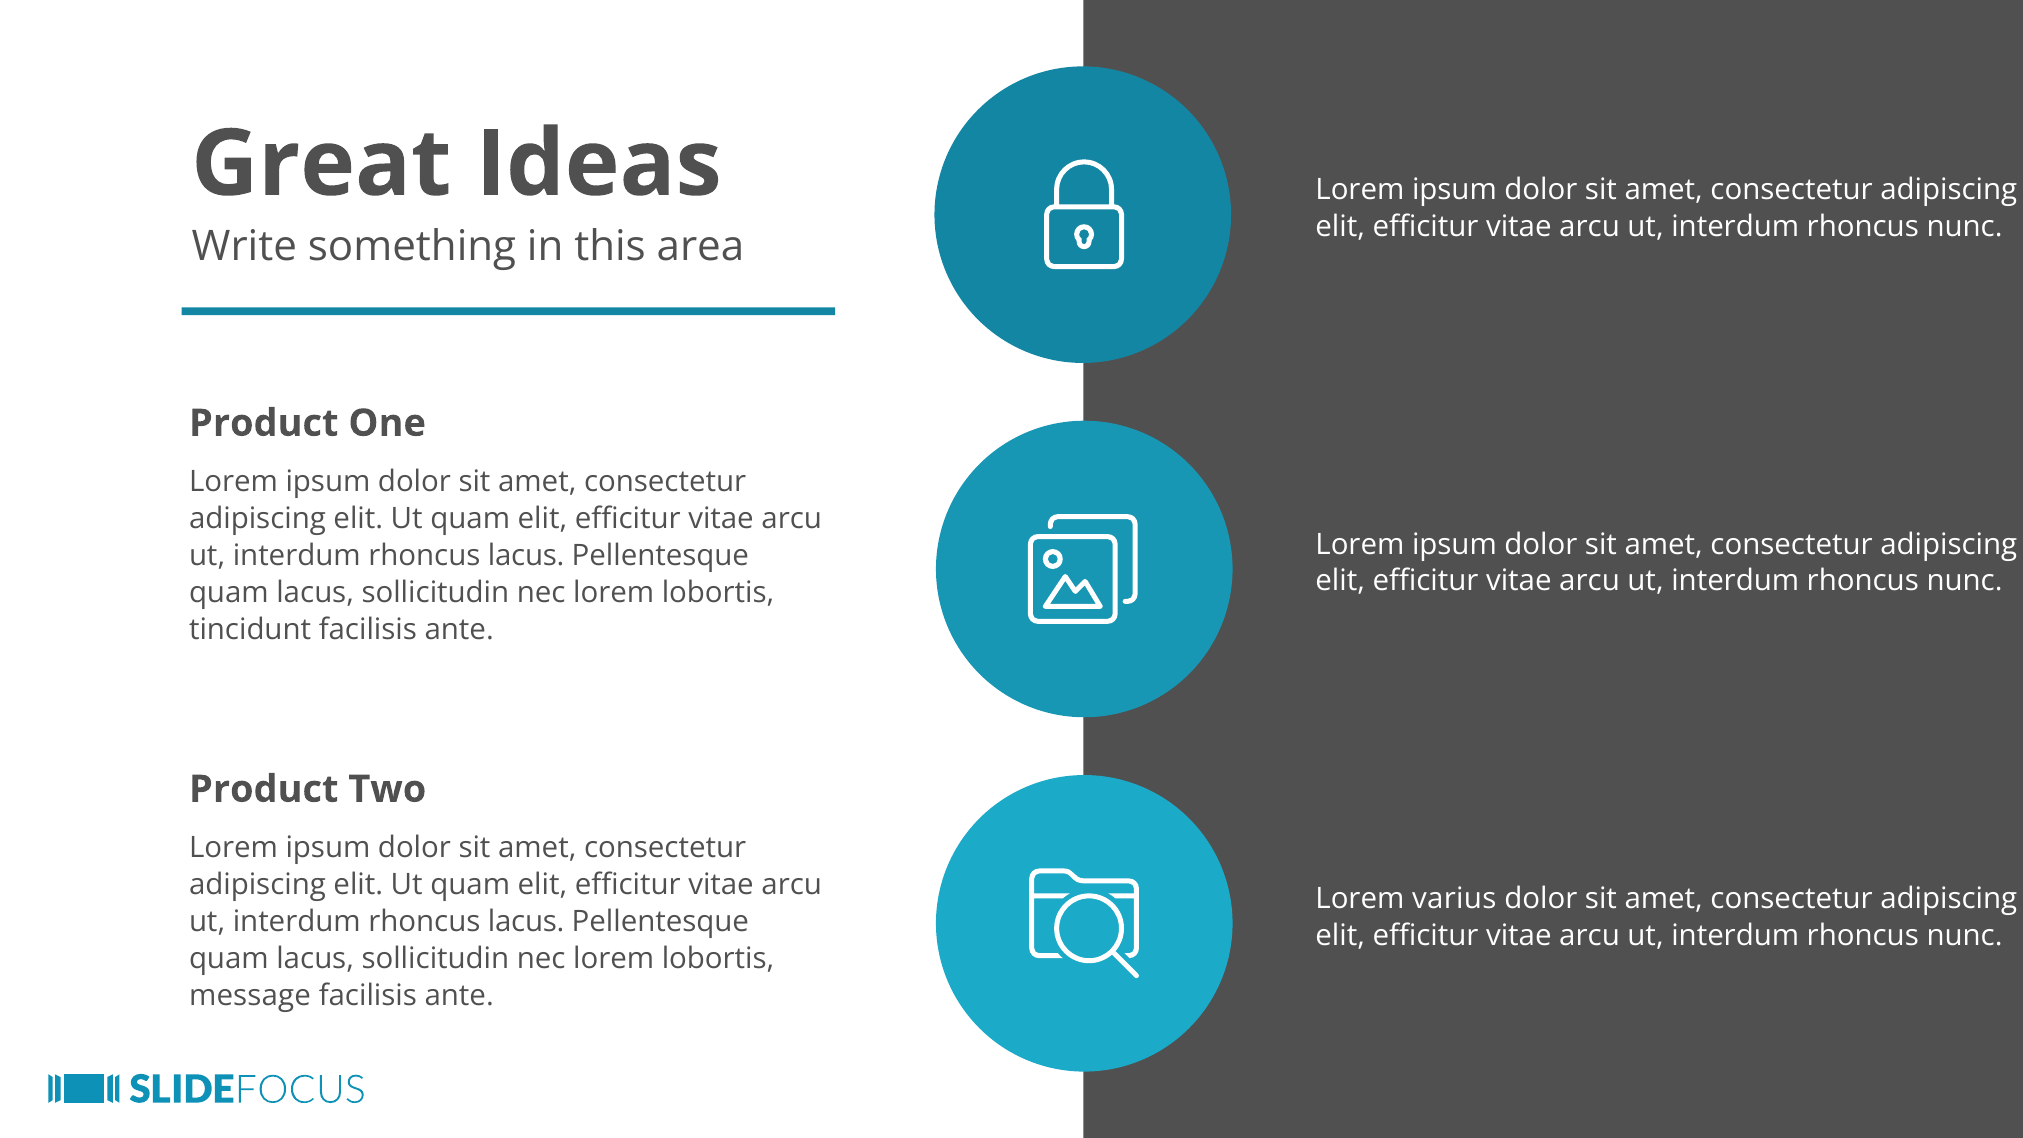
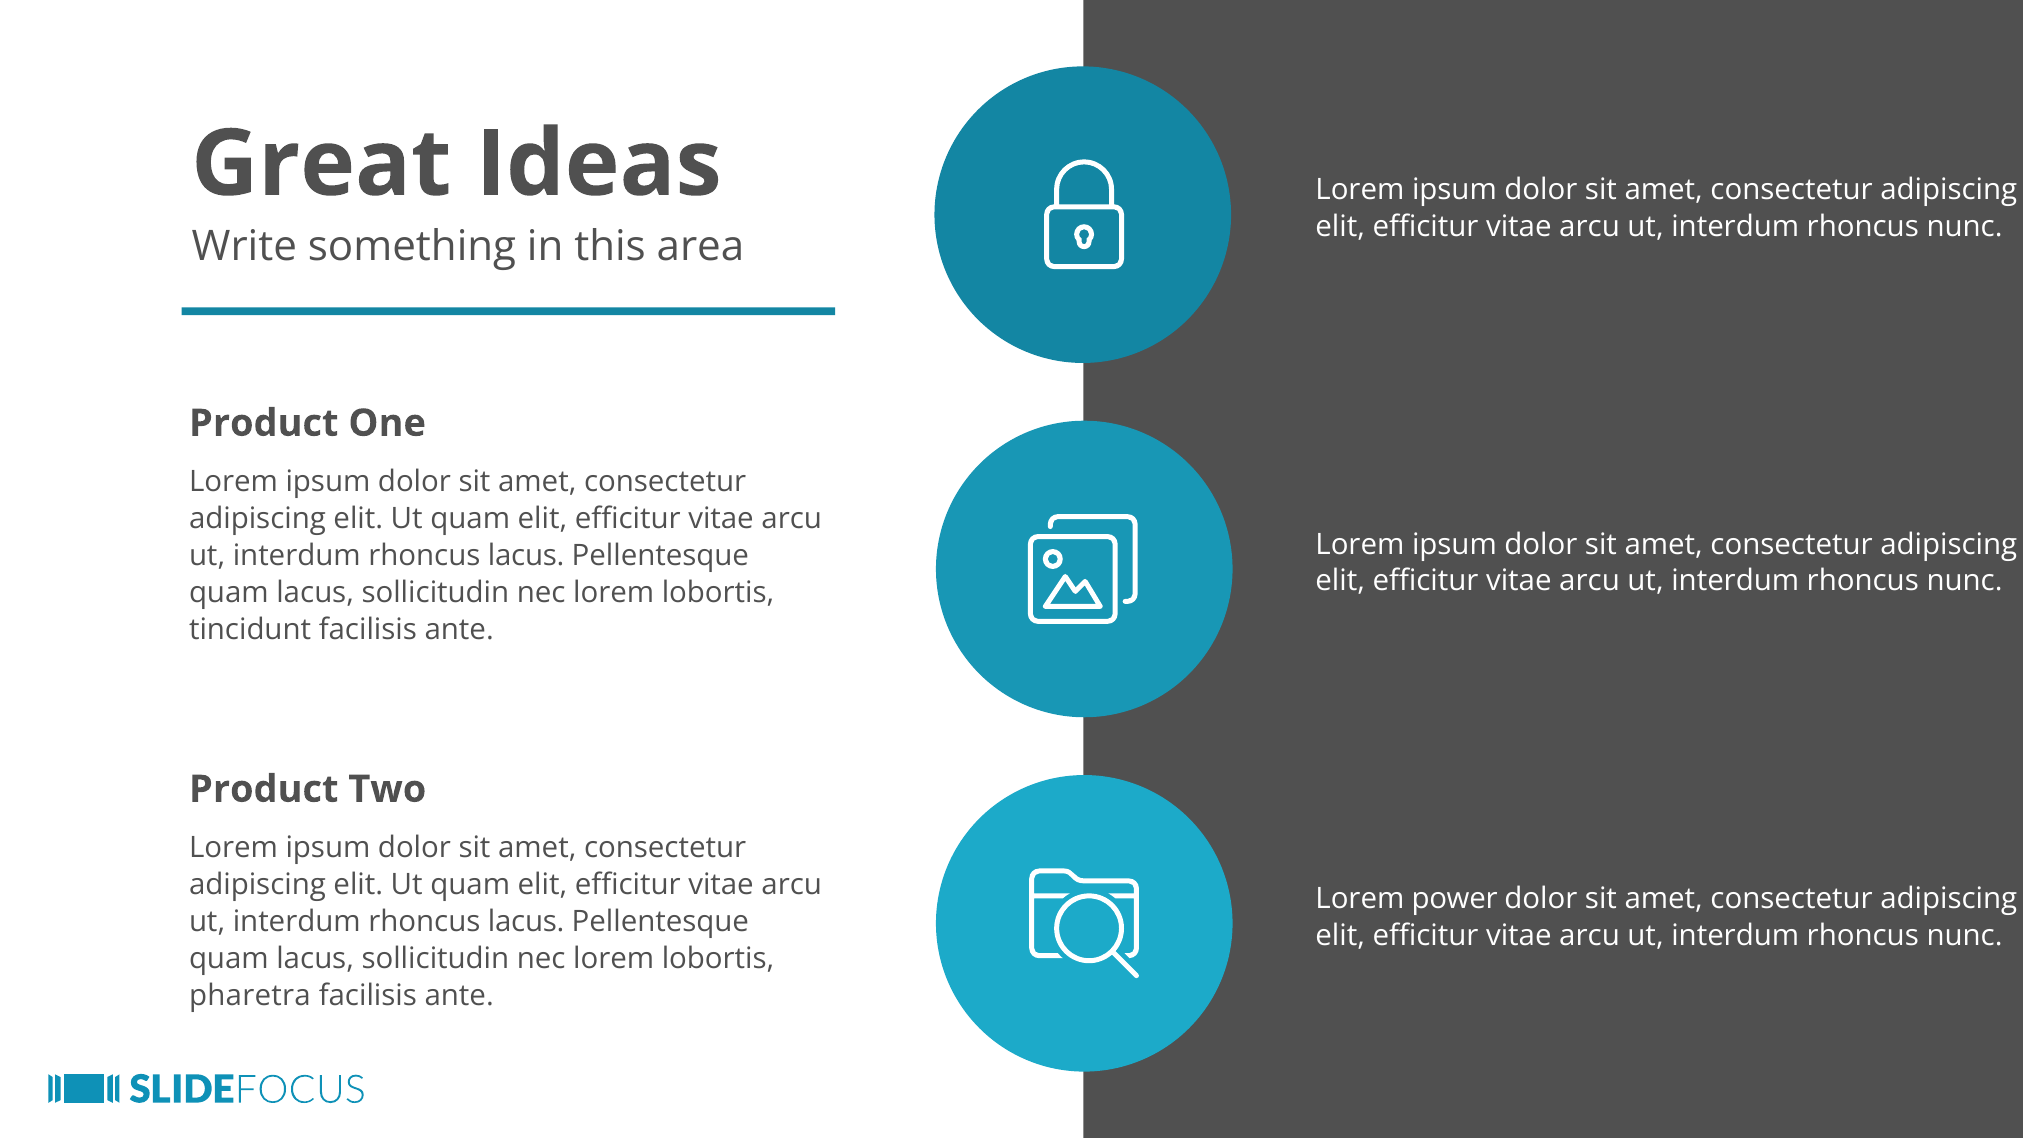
varius: varius -> power (1455, 899)
message: message -> pharetra (250, 996)
